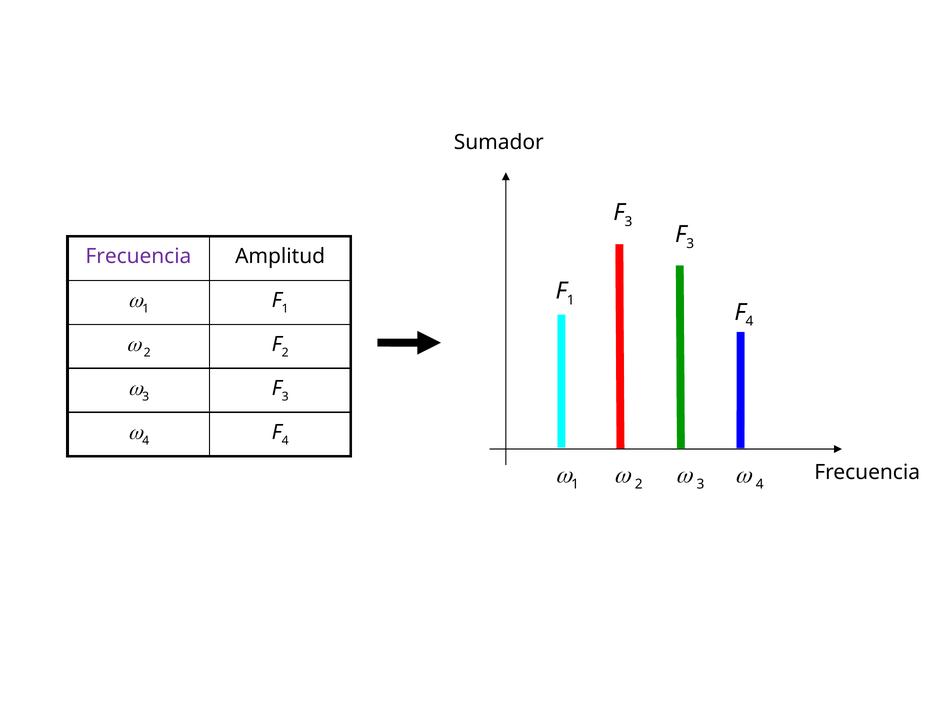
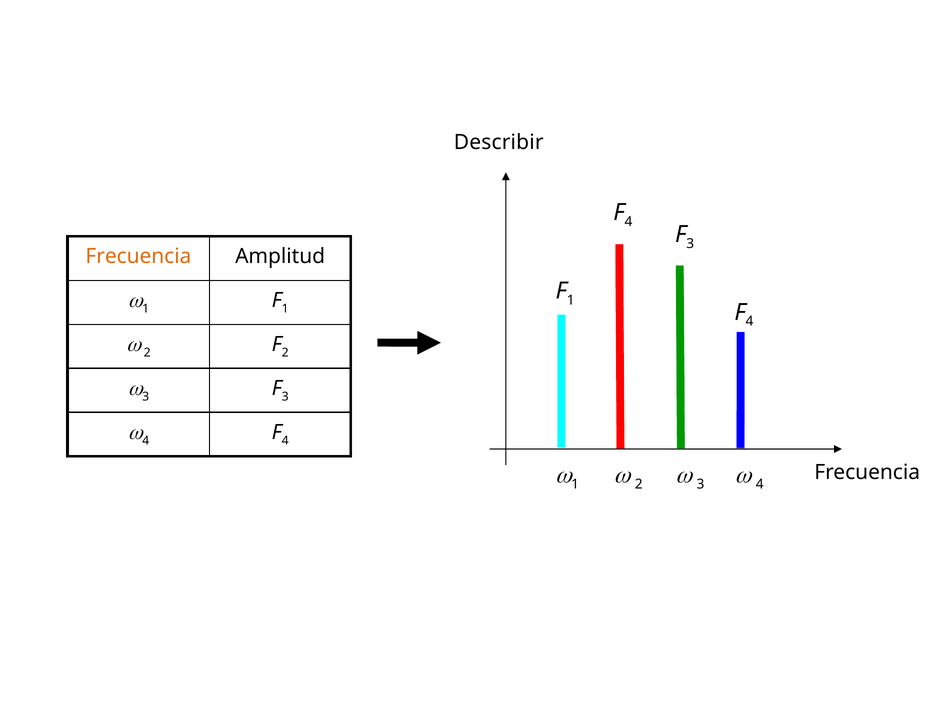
Sumador: Sumador -> Describir (499, 142)
3: 3 -> 4 (628, 221)
Frecuencia colour: purple -> orange (138, 256)
